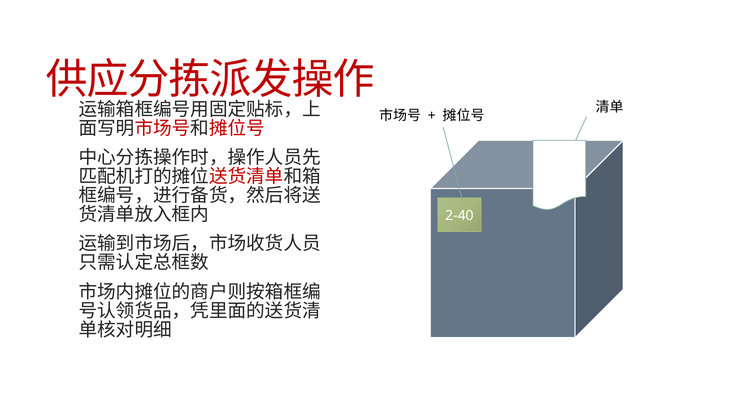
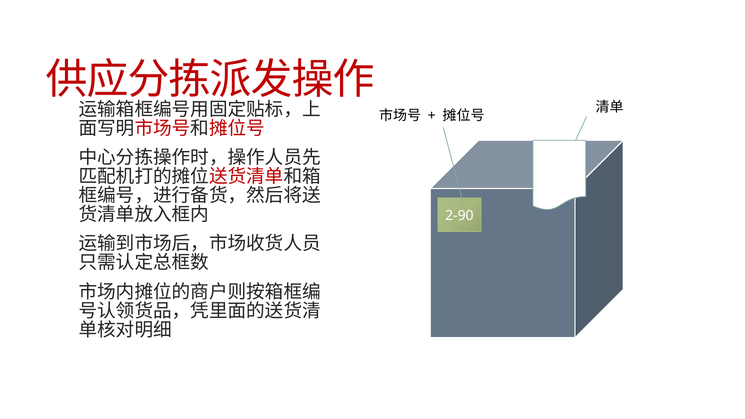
2-40: 2-40 -> 2-90 (459, 216)
